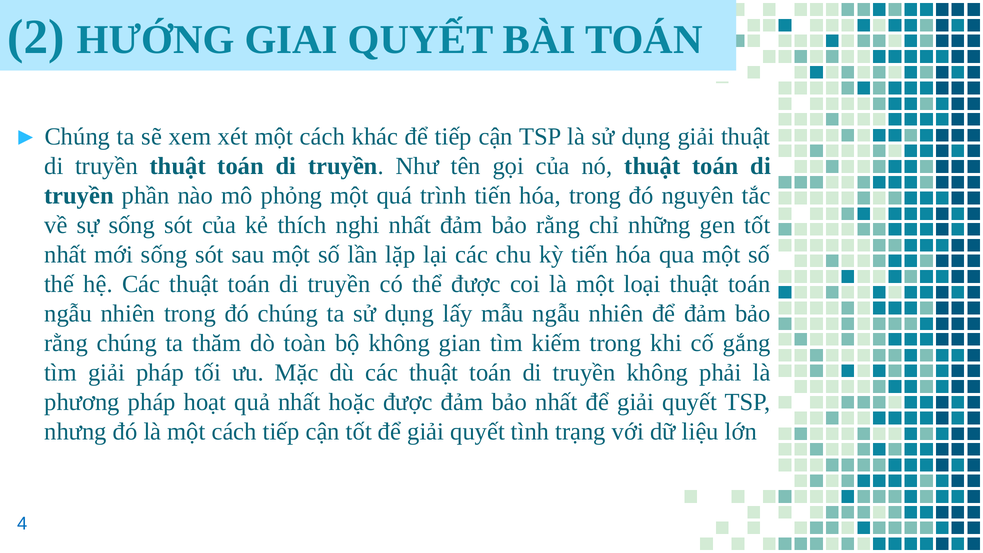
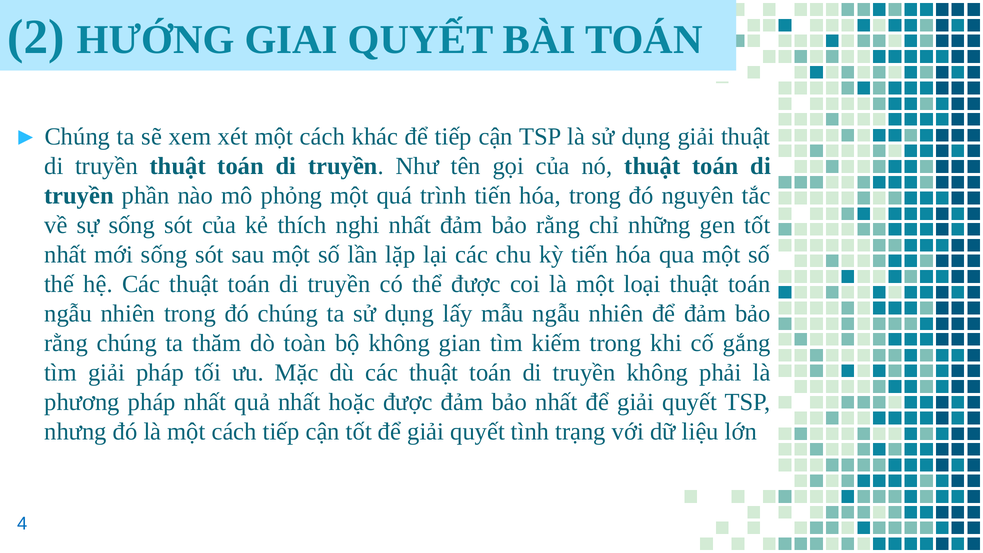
pháp hoạt: hoạt -> nhất (205, 402)
